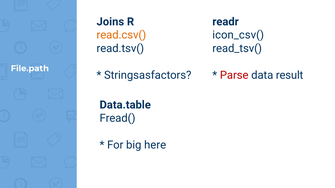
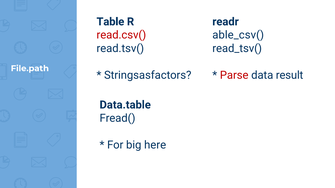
Joins: Joins -> Table (110, 22)
read.csv( colour: orange -> red (121, 35)
icon_csv(: icon_csv( -> able_csv( (238, 35)
